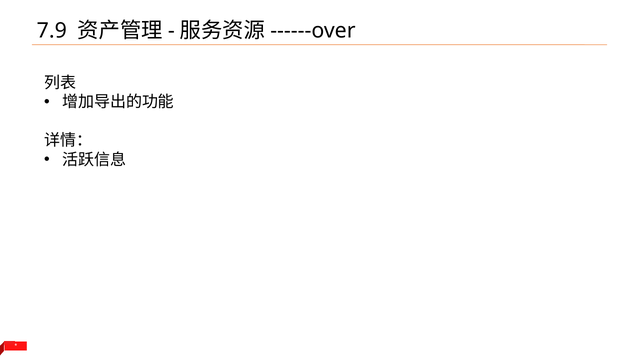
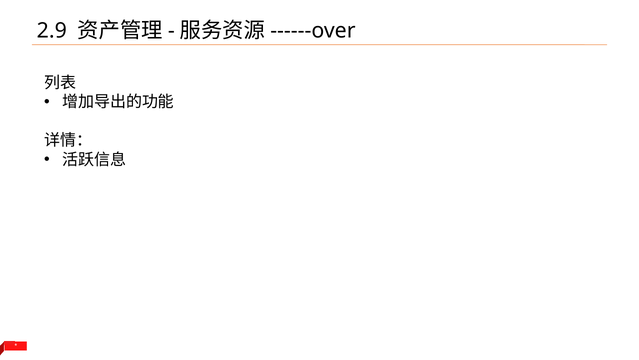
7.9: 7.9 -> 2.9 (52, 31)
